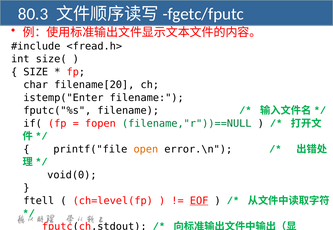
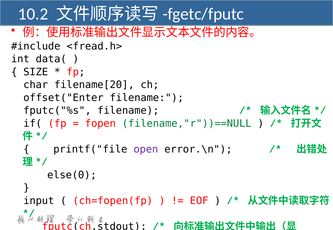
80.3: 80.3 -> 10.2 (33, 14)
size(: size( -> data( (51, 59)
istemp("Enter: istemp("Enter -> offset("Enter (63, 98)
open colour: orange -> purple (146, 150)
void(0: void(0 -> else(0 (72, 175)
ftell: ftell -> input (39, 201)
ch=level(fp: ch=level(fp -> ch=fopen(fp (113, 201)
EOF underline: present -> none (199, 201)
